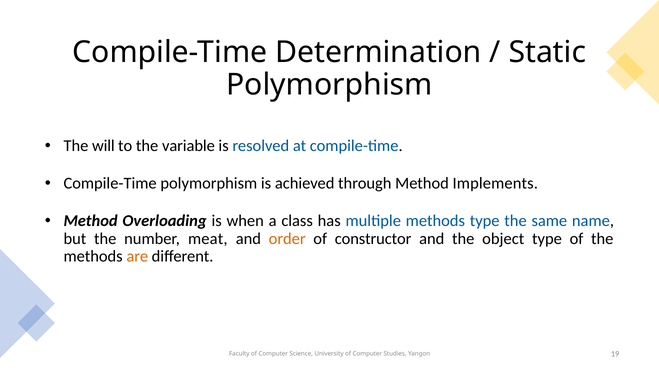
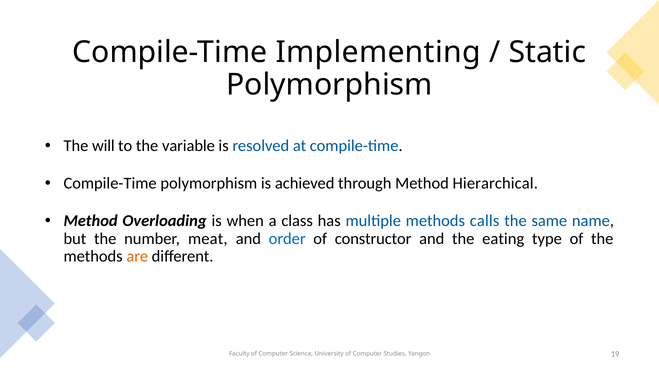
Determination: Determination -> Implementing (378, 52)
Implements: Implements -> Hierarchical (495, 183)
methods type: type -> calls (485, 221)
order colour: orange -> blue (287, 238)
object: object -> eating (503, 238)
